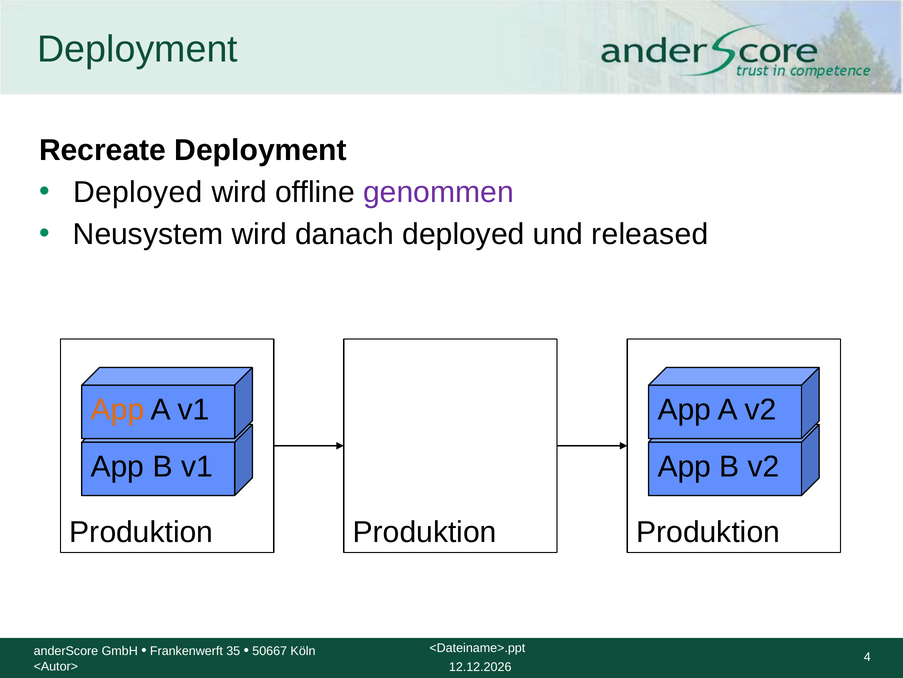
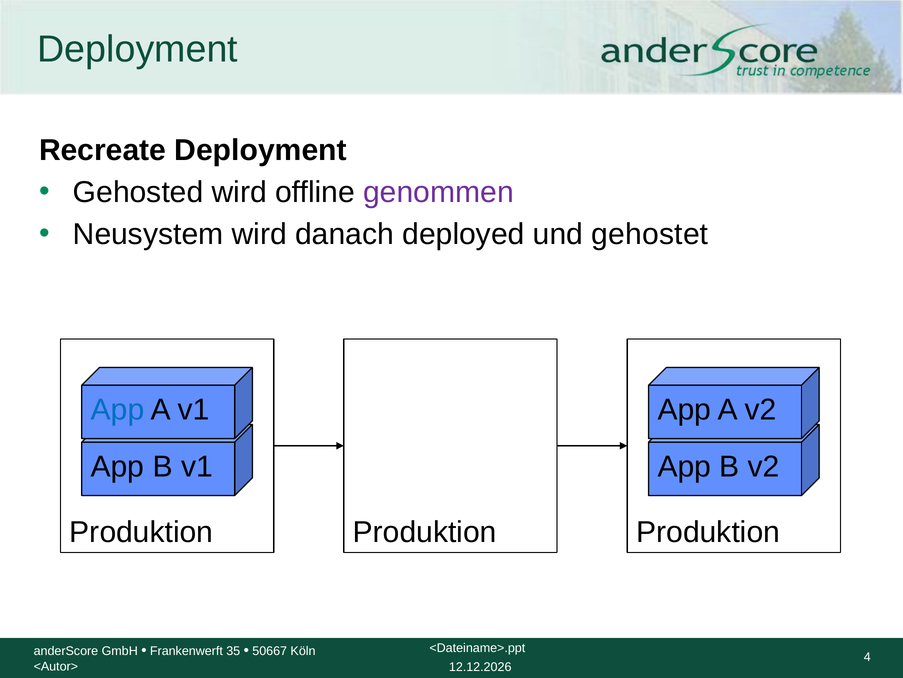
Deployed: Deployed -> Gehosted (138, 192)
released: released -> gehostet (650, 234)
App colour: orange -> blue (118, 409)
